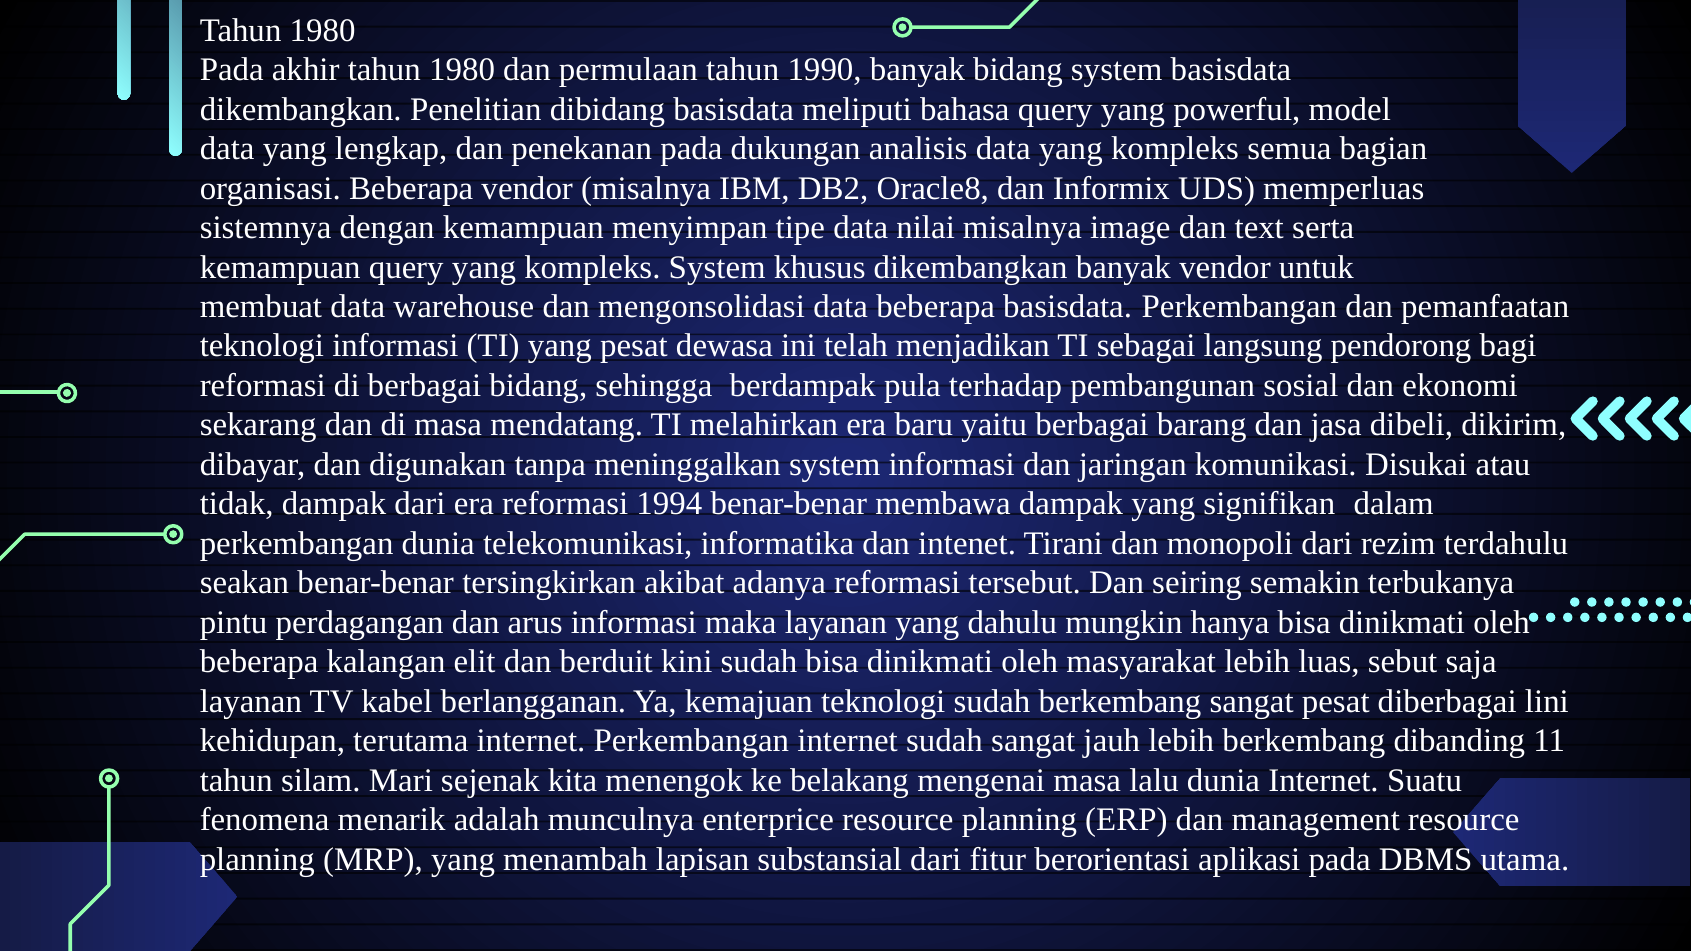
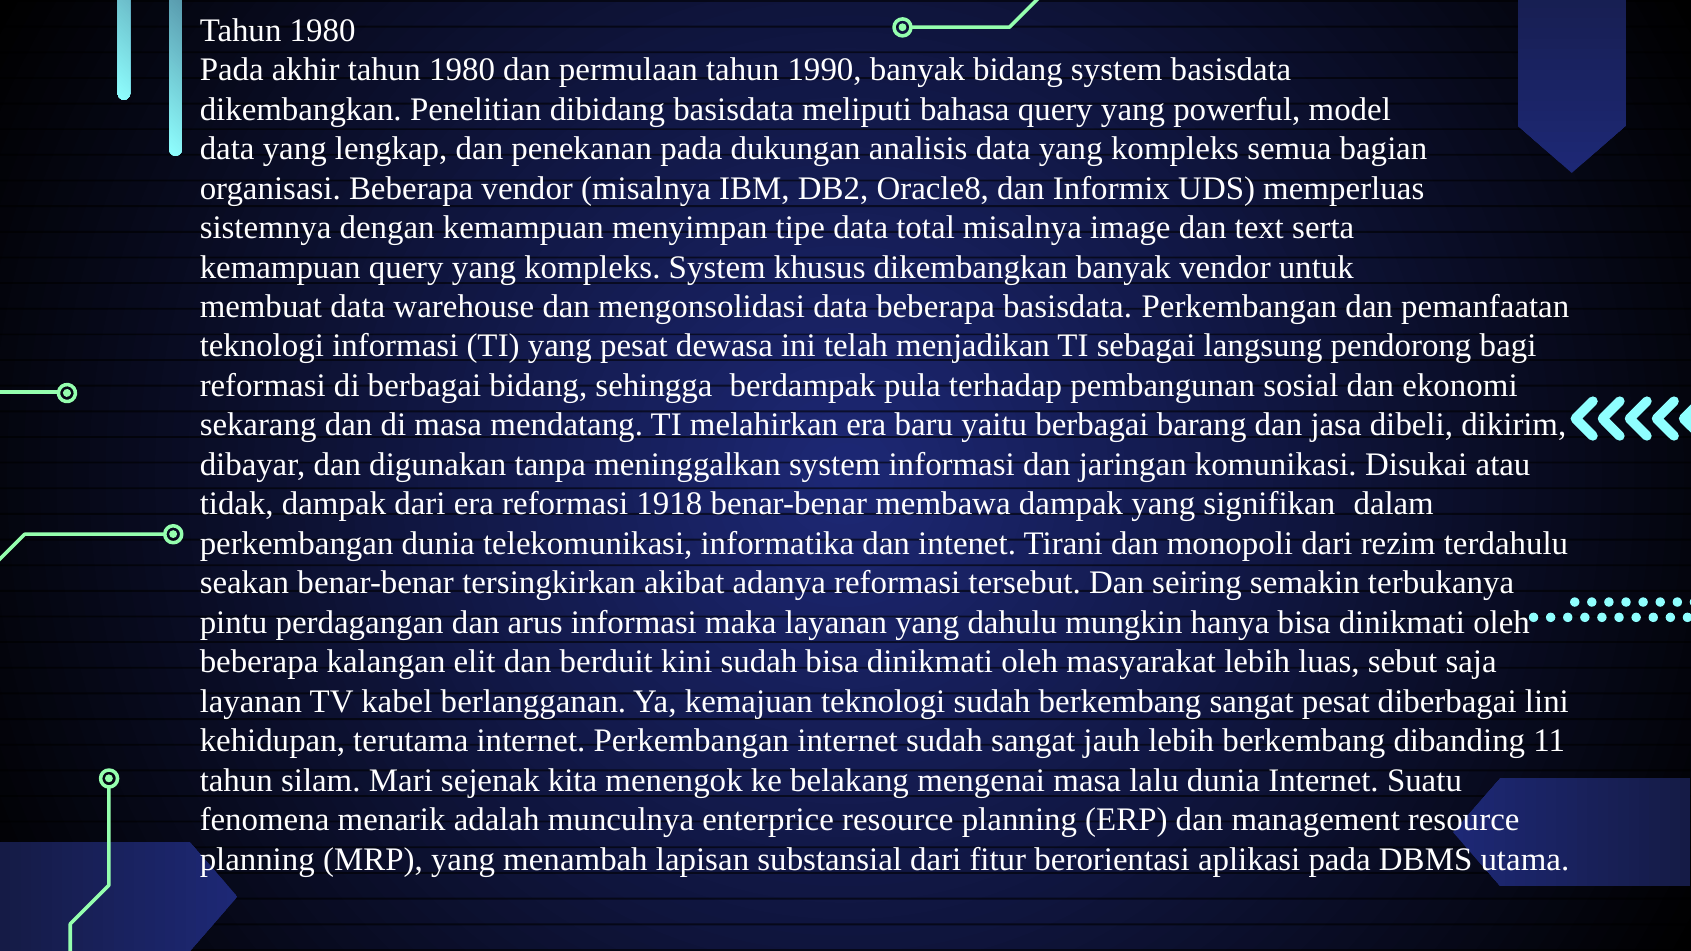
nilai: nilai -> total (926, 228)
1994: 1994 -> 1918 (669, 504)
